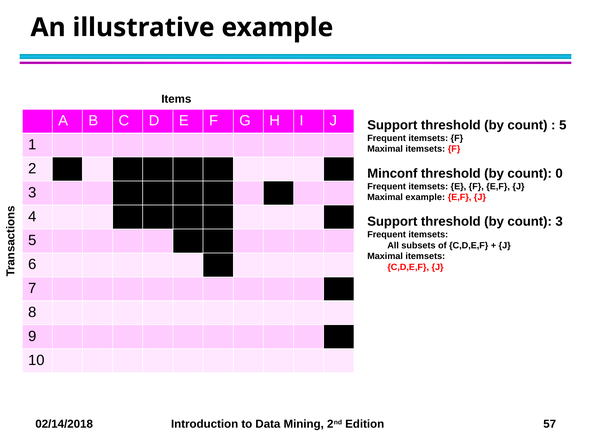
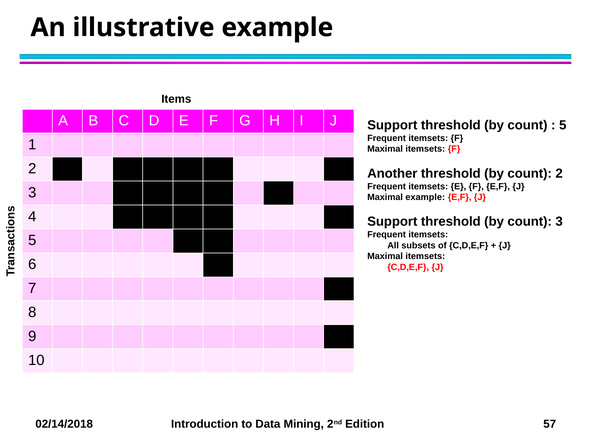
Minconf: Minconf -> Another (392, 173)
count 0: 0 -> 2 (559, 173)
